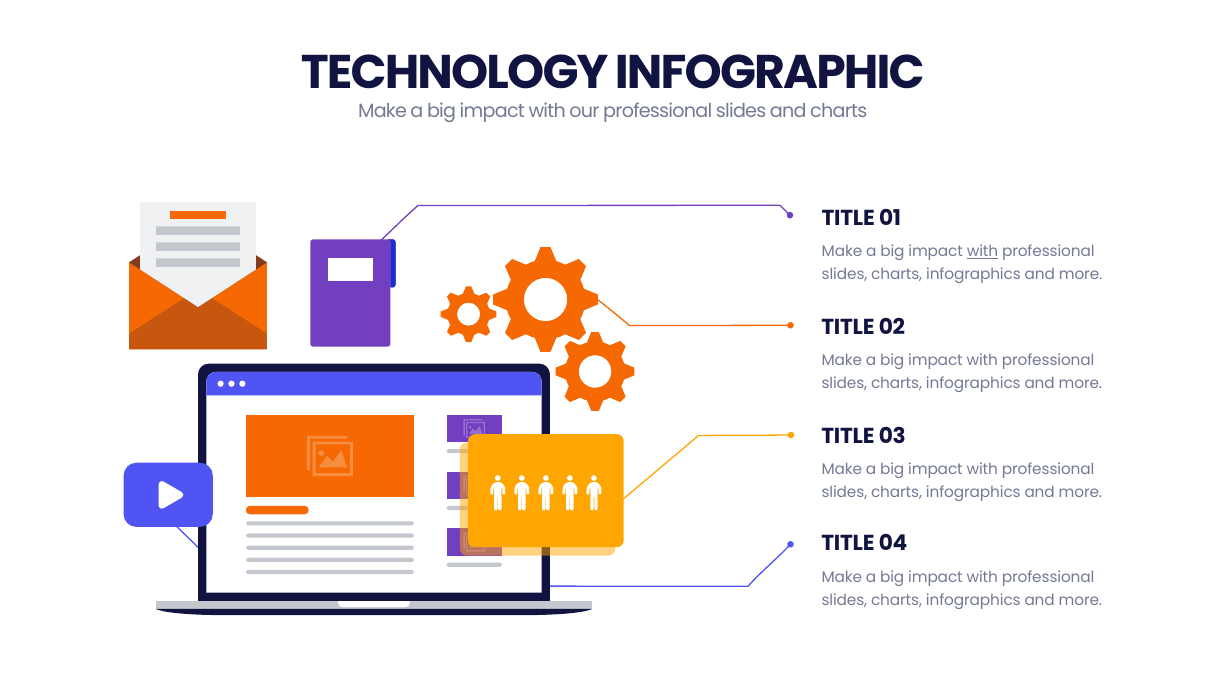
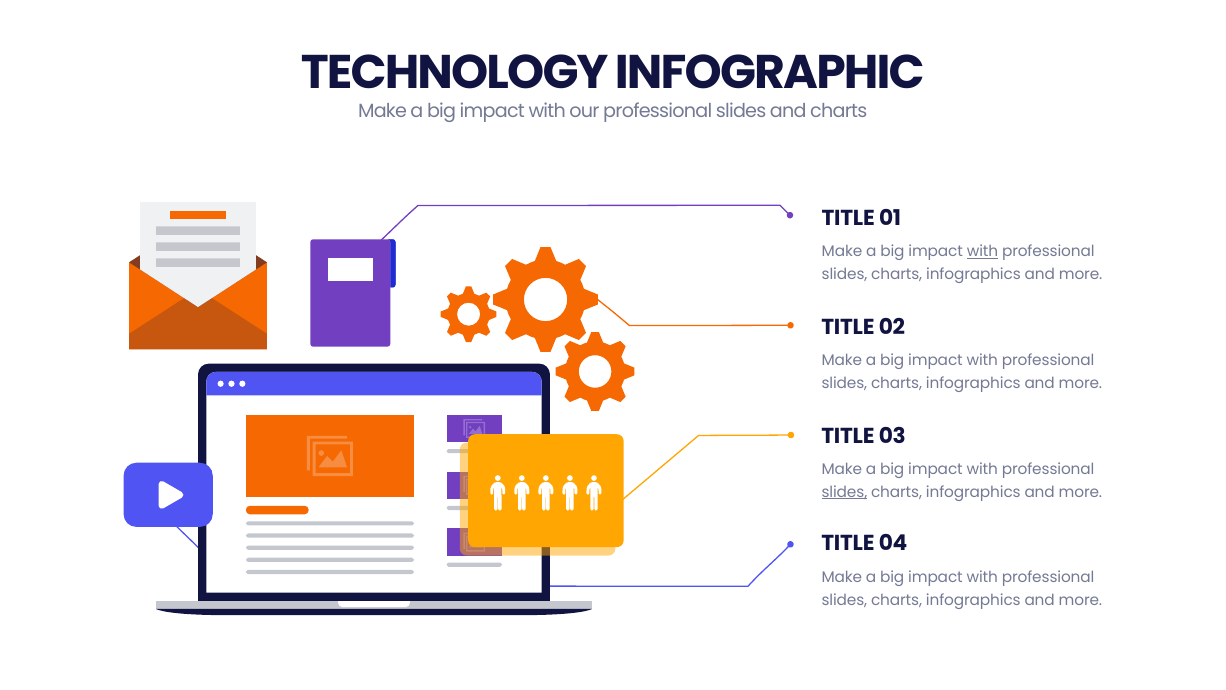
slides underline: none -> present (844, 492)
